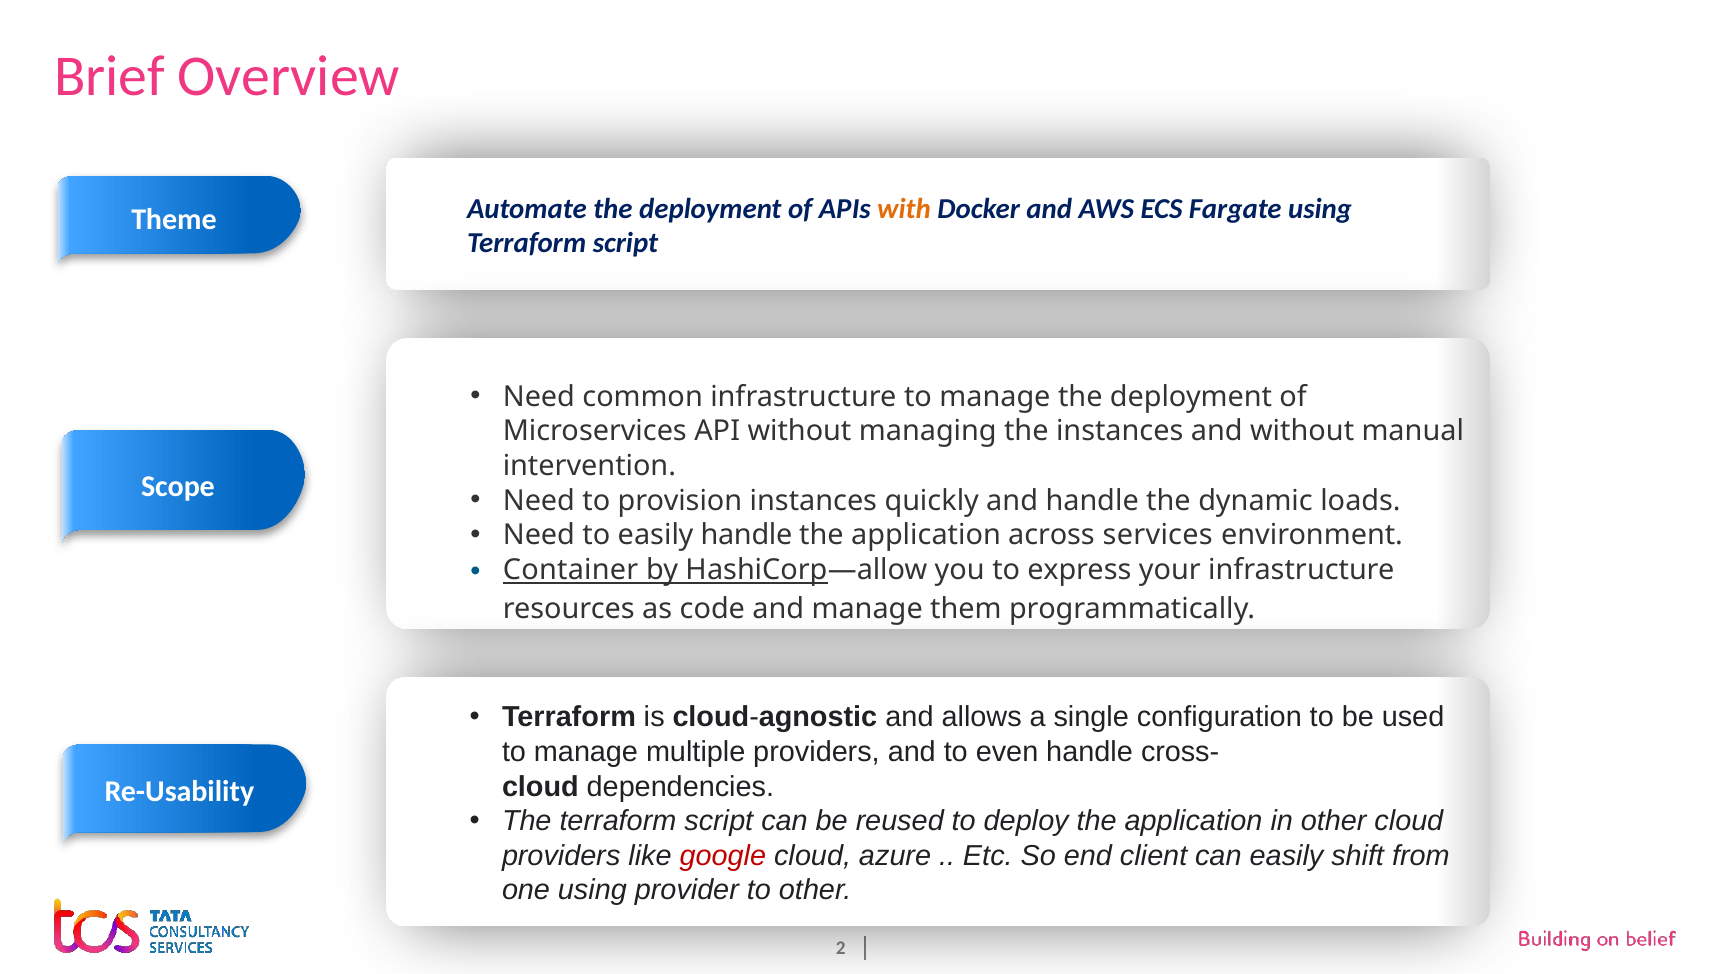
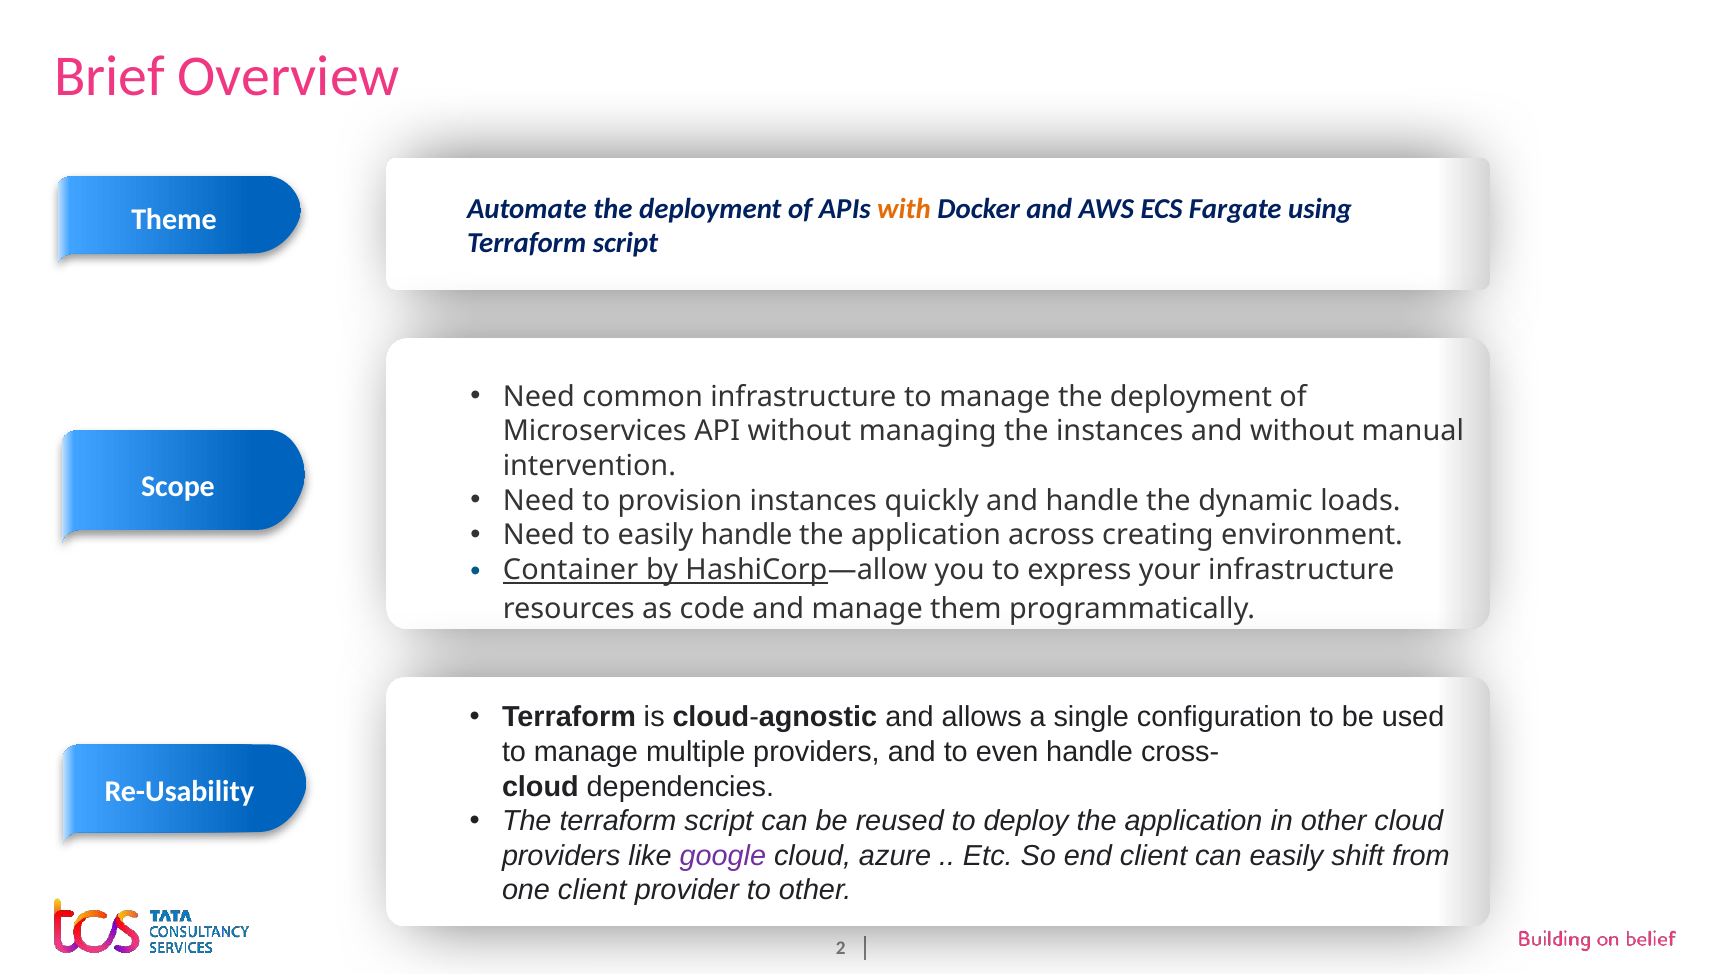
services: services -> creating (1158, 535)
google colour: red -> purple (723, 856)
one using: using -> client (592, 891)
